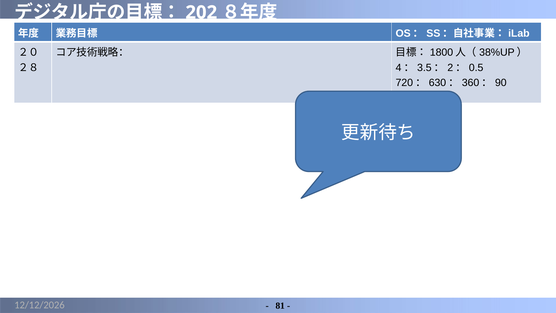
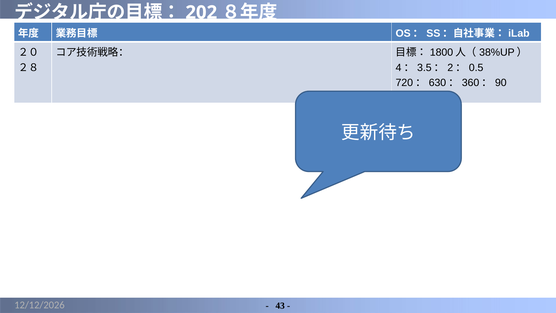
81: 81 -> 43 (280, 306)
